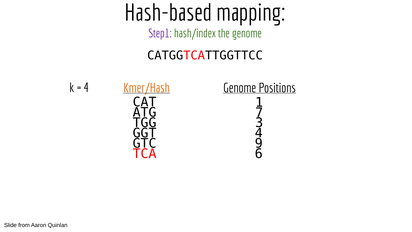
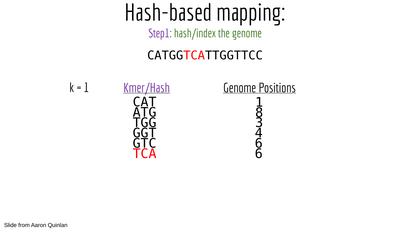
4: 4 -> 1 (86, 88)
Kmer/Hash colour: orange -> purple (147, 88)
7: 7 -> 8 (259, 113)
GTC 9: 9 -> 6 (259, 143)
